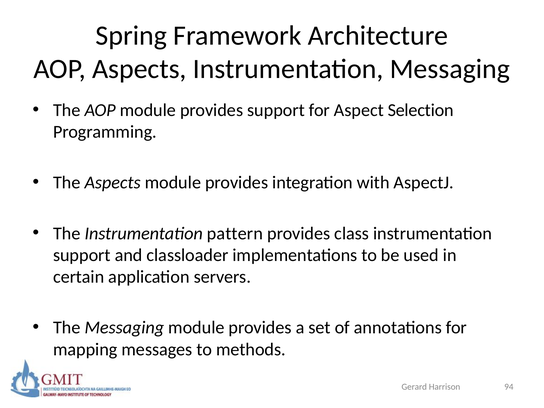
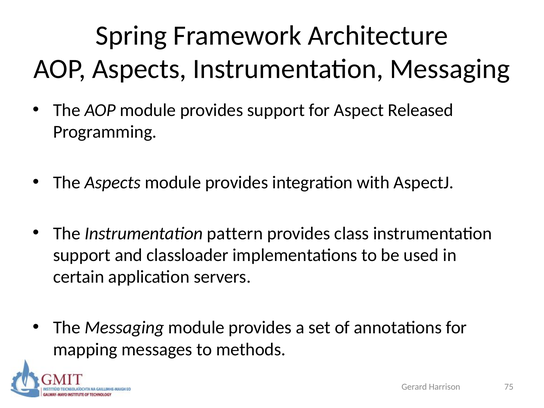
Selection: Selection -> Released (421, 110)
94: 94 -> 75 (509, 387)
